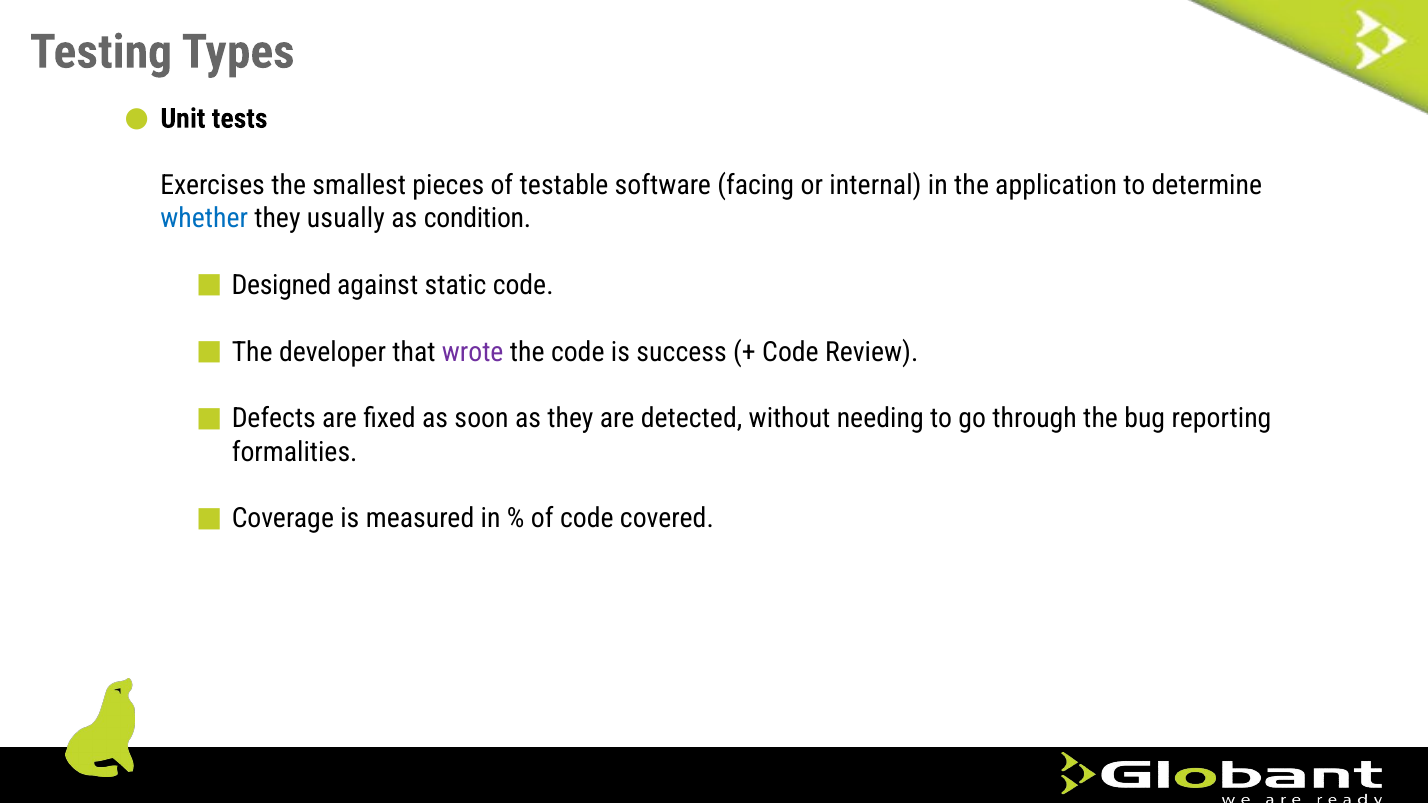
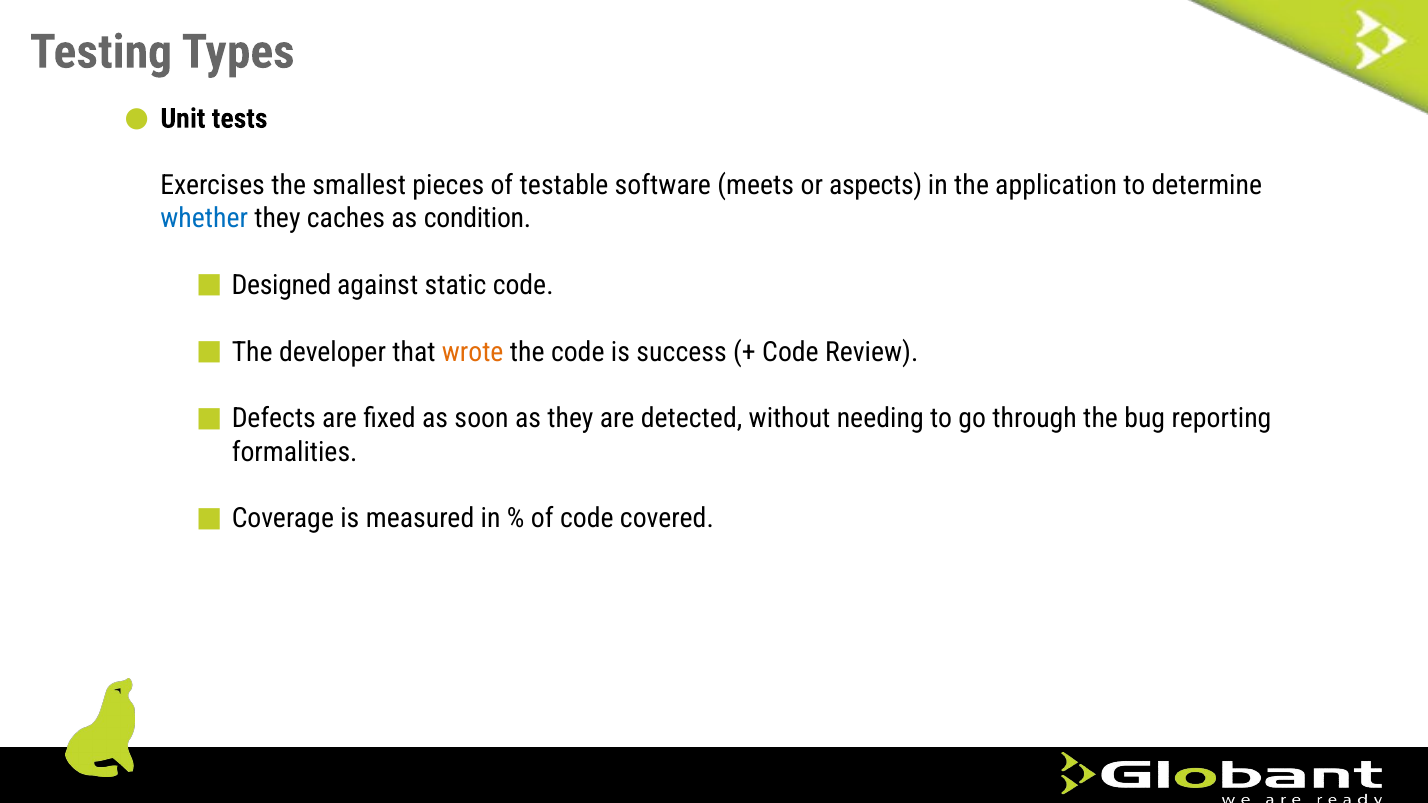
facing: facing -> meets (756, 185)
internal: internal -> aspects (876, 185)
usually: usually -> caches (346, 219)
wrote colour: purple -> orange (473, 352)
